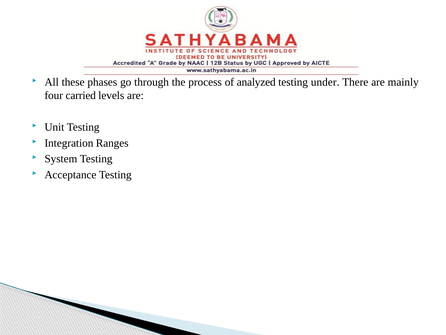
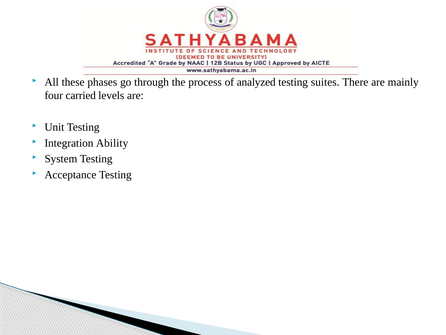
under: under -> suites (325, 82)
Ranges: Ranges -> Ability (112, 143)
